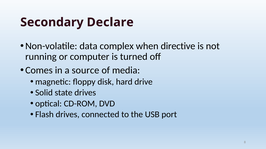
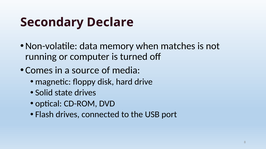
complex: complex -> memory (117, 46)
directive: directive -> matches (178, 46)
